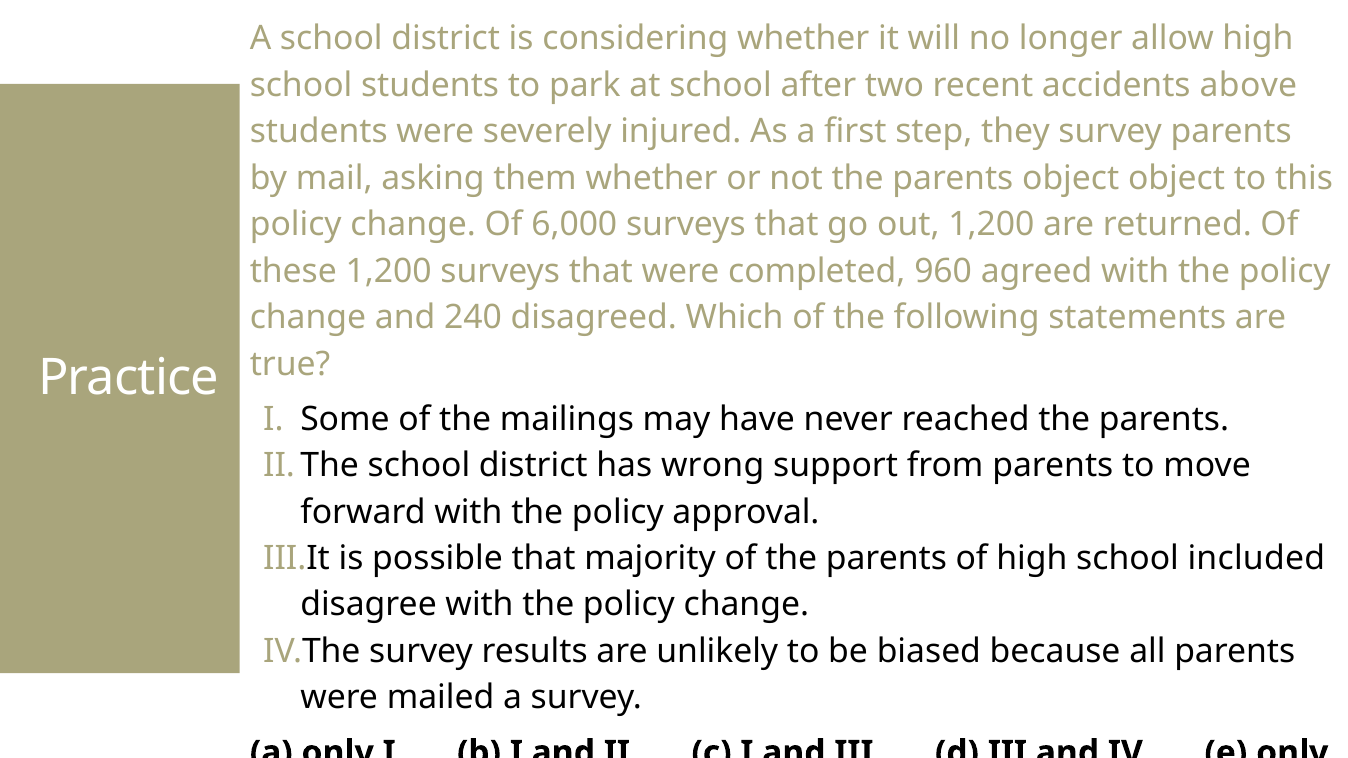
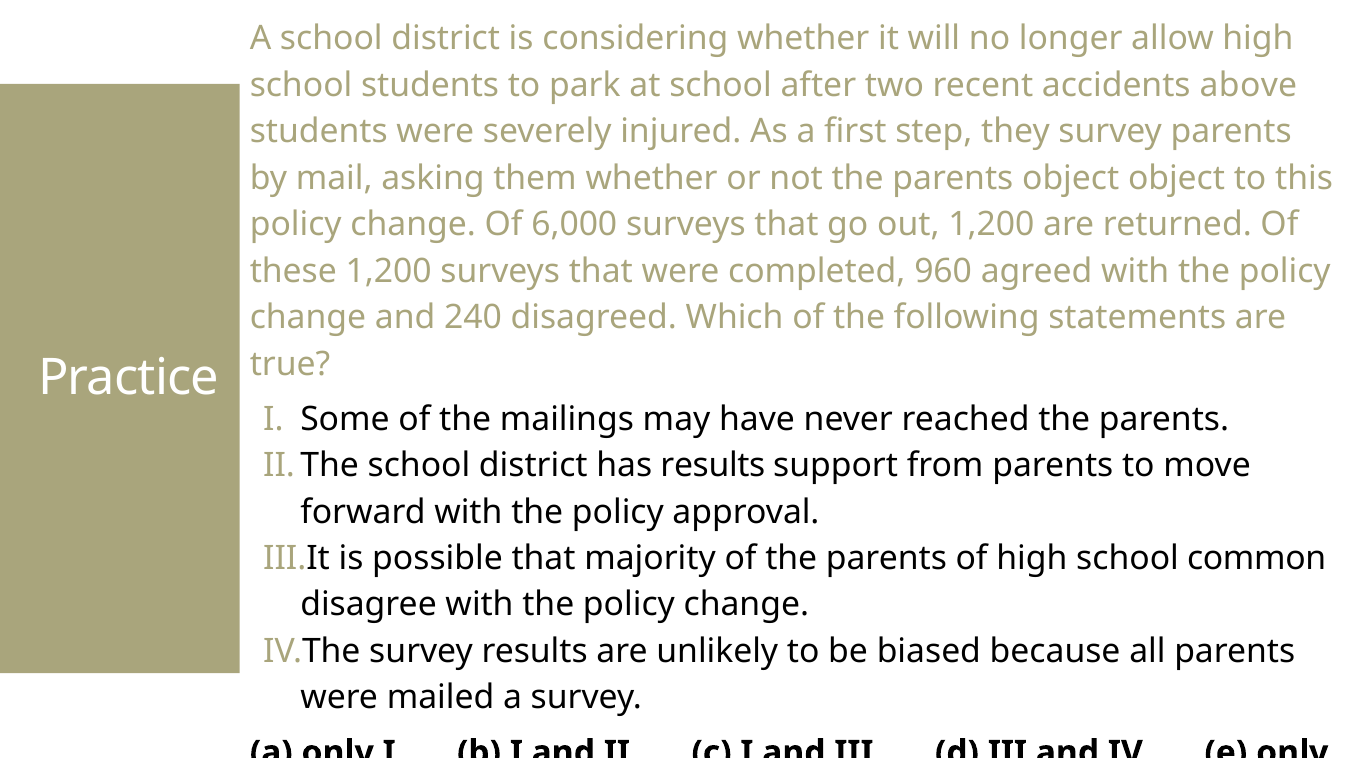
has wrong: wrong -> results (713, 466)
included: included -> common (1257, 559)
